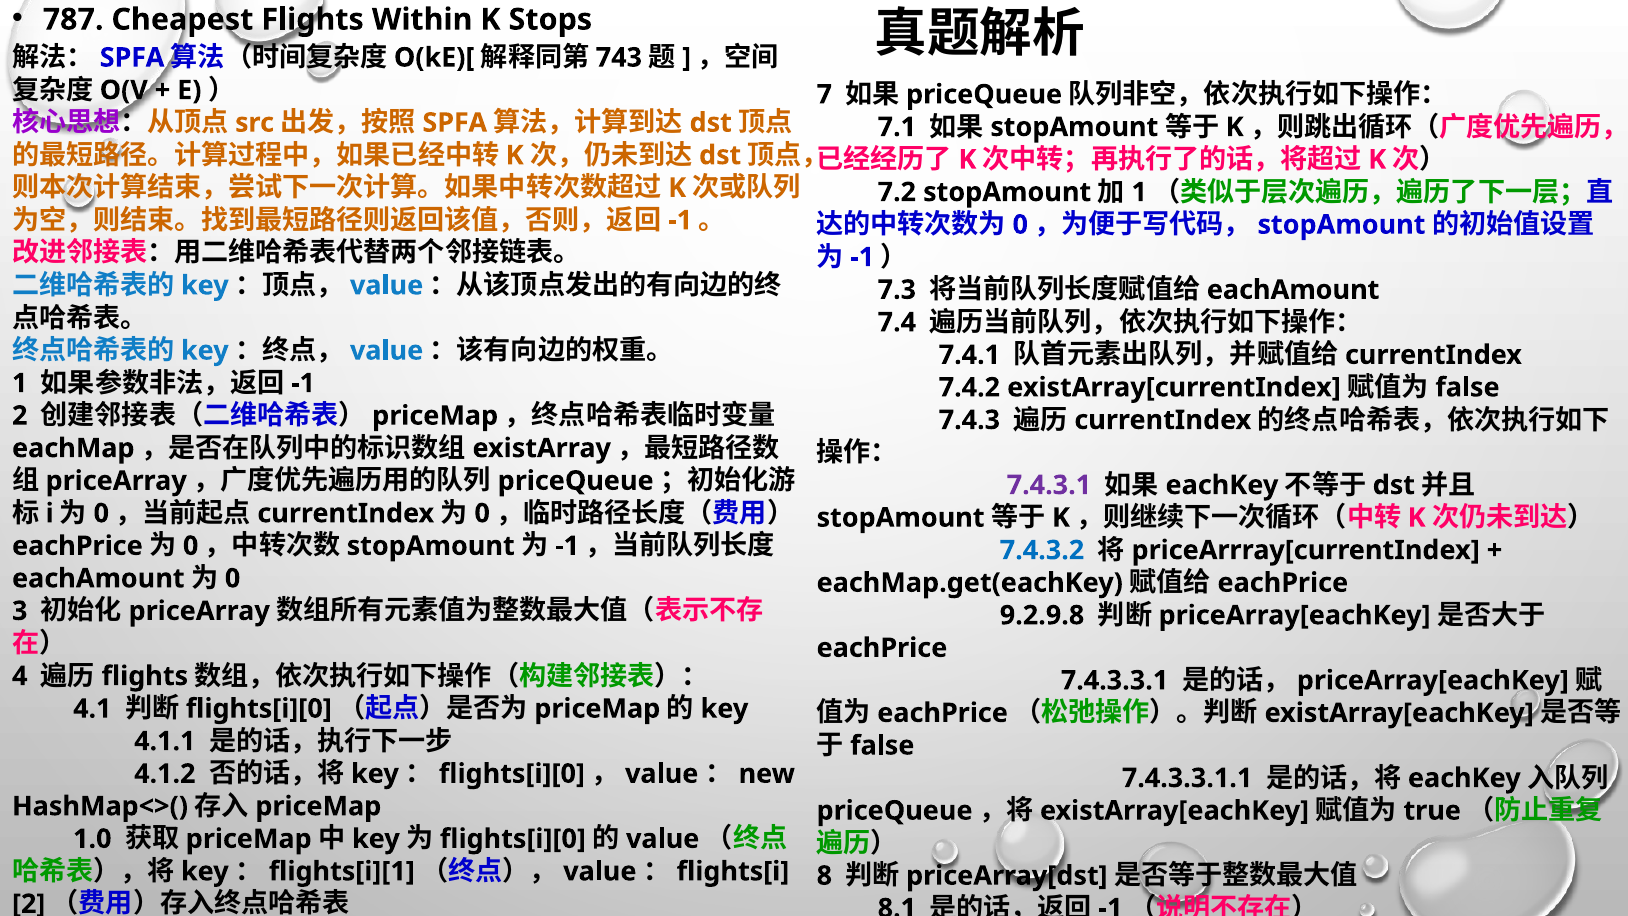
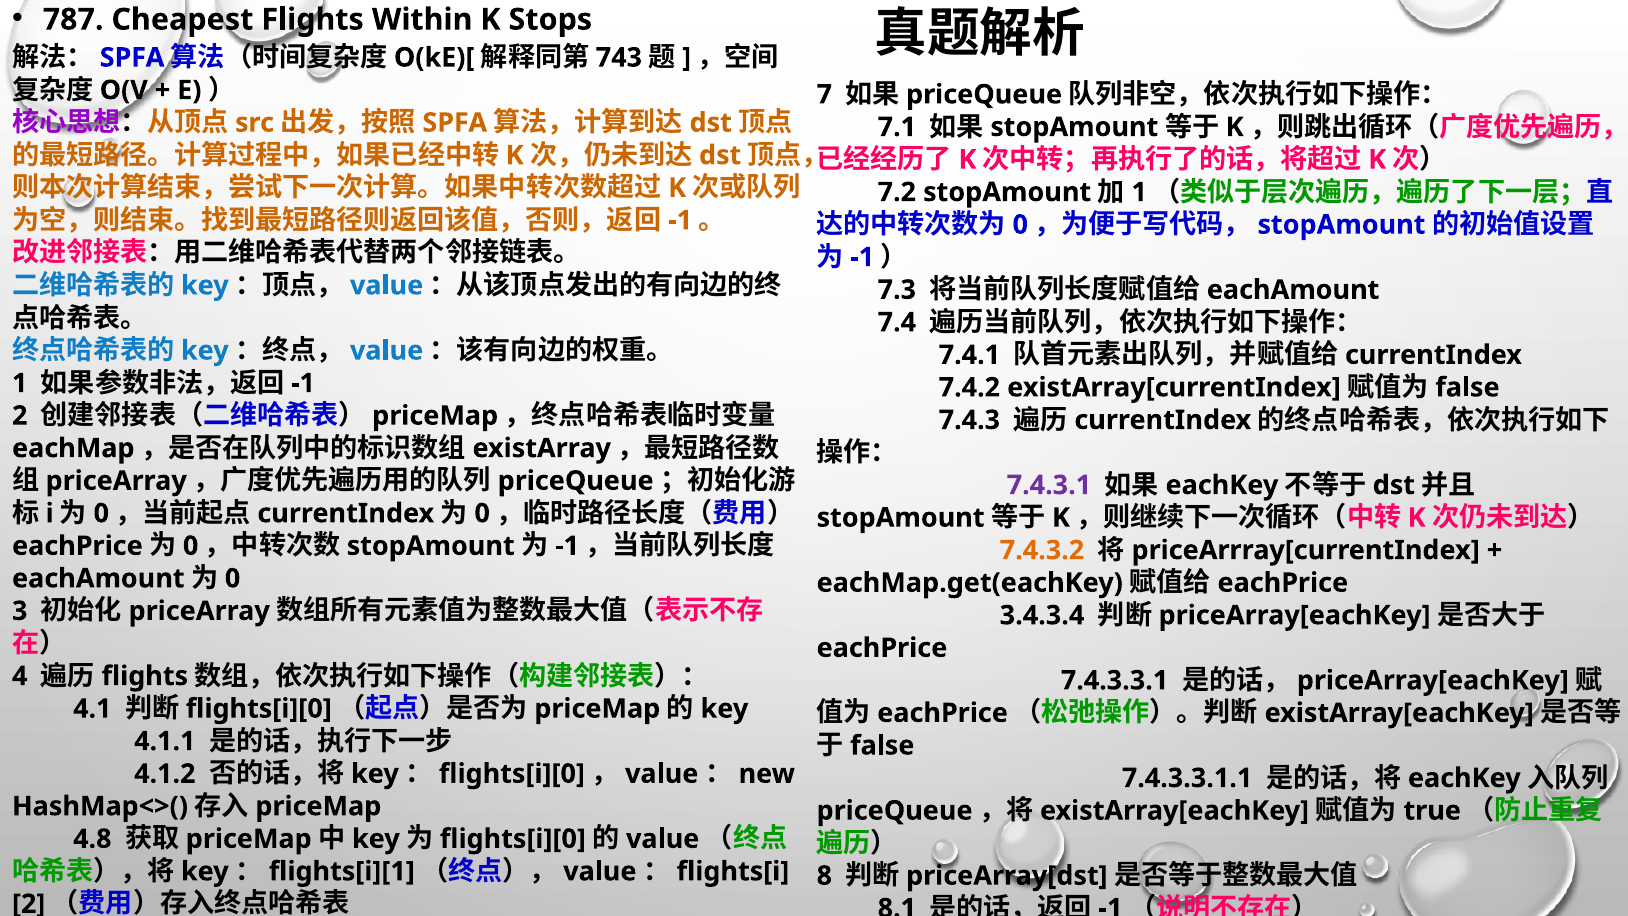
7.4.3.2 colour: blue -> orange (1042, 550)
9.2.9.8: 9.2.9.8 -> 3.4.3.4 (1042, 615)
1.0: 1.0 -> 4.8 (92, 839)
